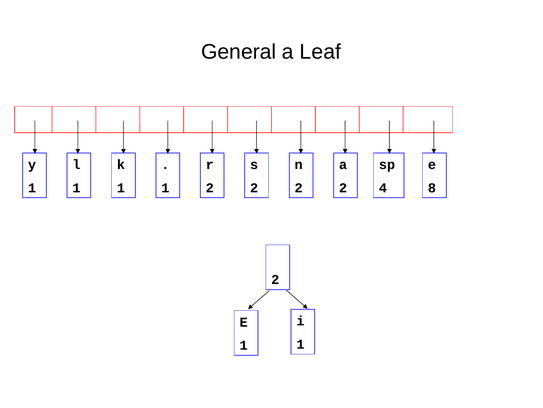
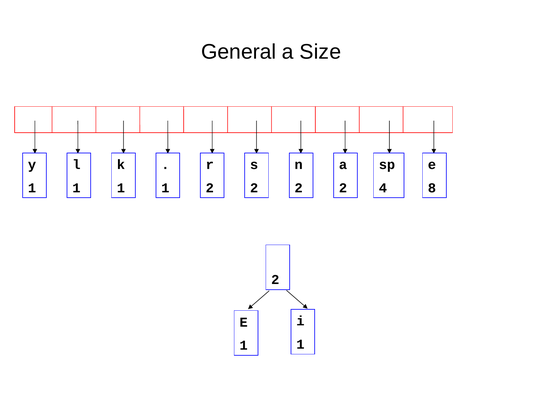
Leaf: Leaf -> Size (320, 52)
